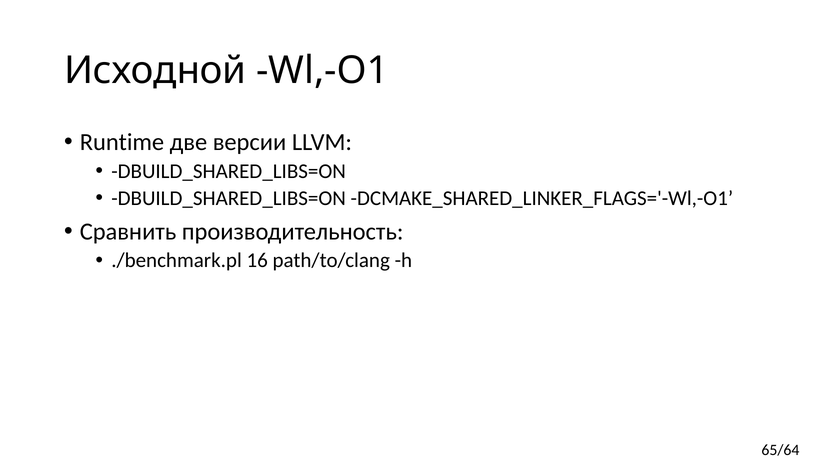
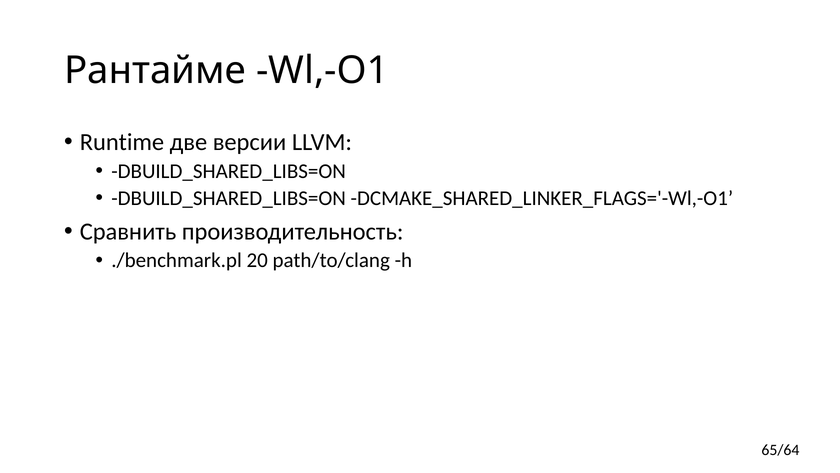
Исходной: Исходной -> Рантайме (155, 71)
16: 16 -> 20 (257, 260)
